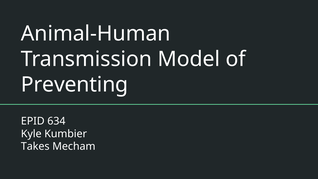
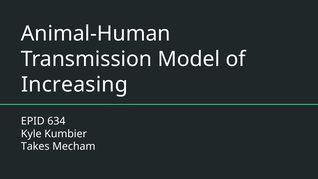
Preventing: Preventing -> Increasing (74, 85)
